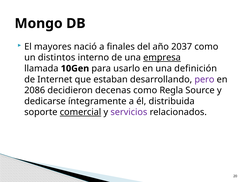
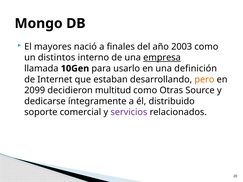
2037: 2037 -> 2003 (182, 47)
pero colour: purple -> orange (204, 80)
2086: 2086 -> 2099 (35, 90)
decenas: decenas -> multitud (113, 90)
Regla: Regla -> Otras (171, 90)
distribuida: distribuida -> distribuido (172, 101)
comercial underline: present -> none (80, 112)
